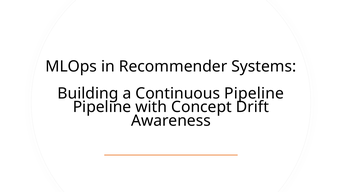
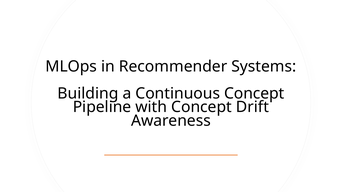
Continuous Pipeline: Pipeline -> Concept (254, 94)
